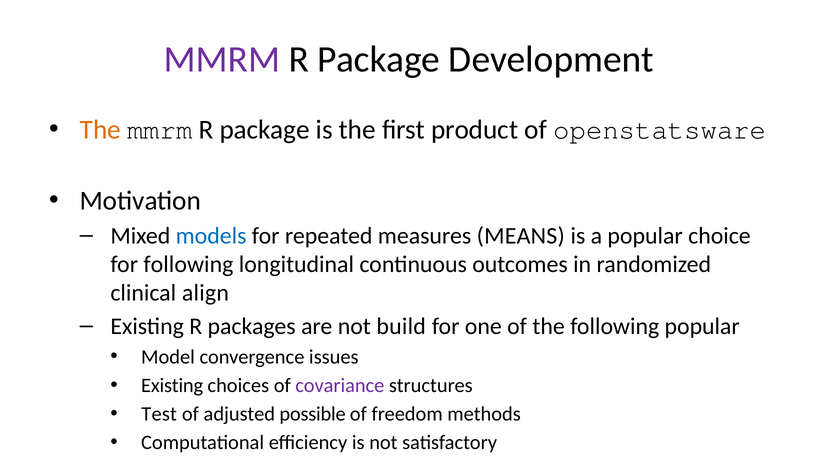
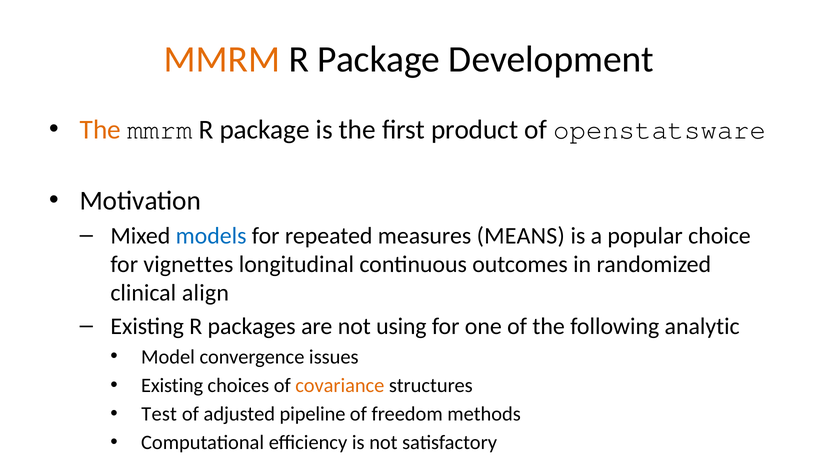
MMRM colour: purple -> orange (222, 59)
for following: following -> vignettes (188, 264)
build: build -> using (401, 326)
following popular: popular -> analytic (702, 326)
covariance colour: purple -> orange (340, 386)
possible: possible -> pipeline (313, 414)
